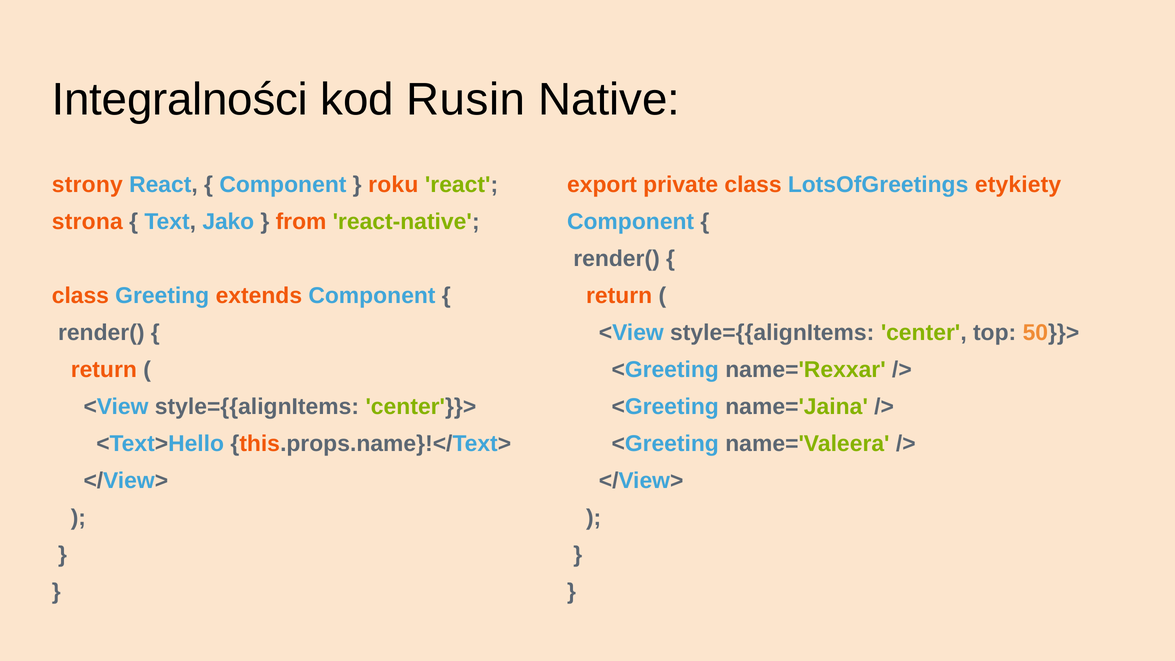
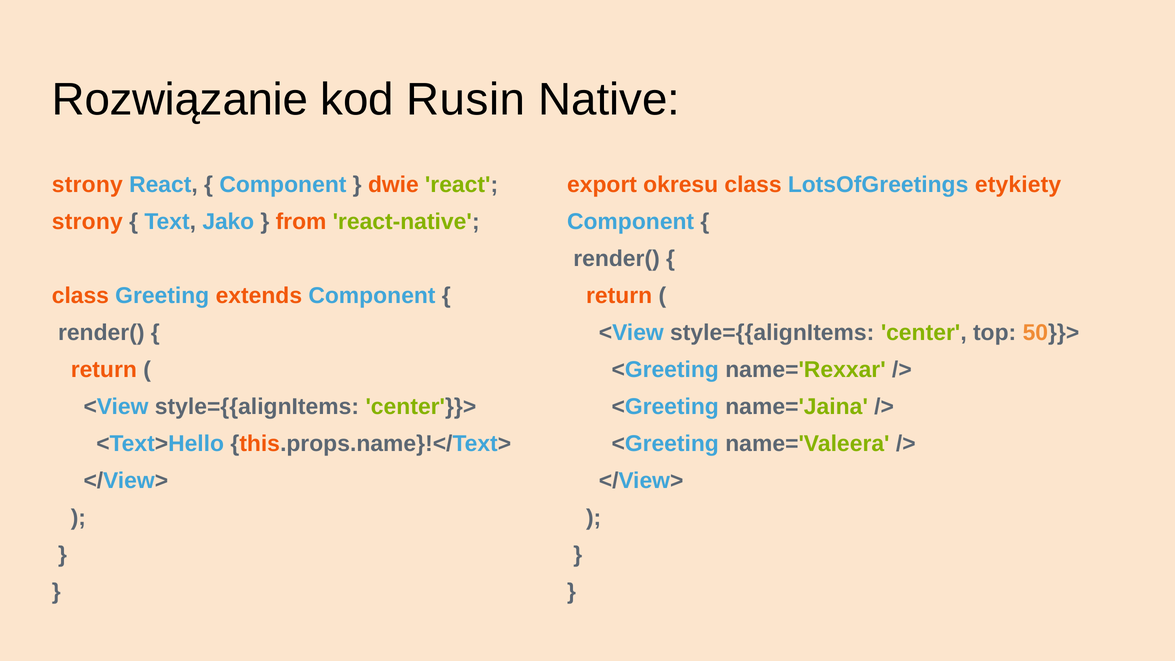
Integralności: Integralności -> Rozwiązanie (180, 100)
roku: roku -> dwie (393, 185)
private: private -> okresu (681, 185)
strona: strona -> strony (87, 222)
